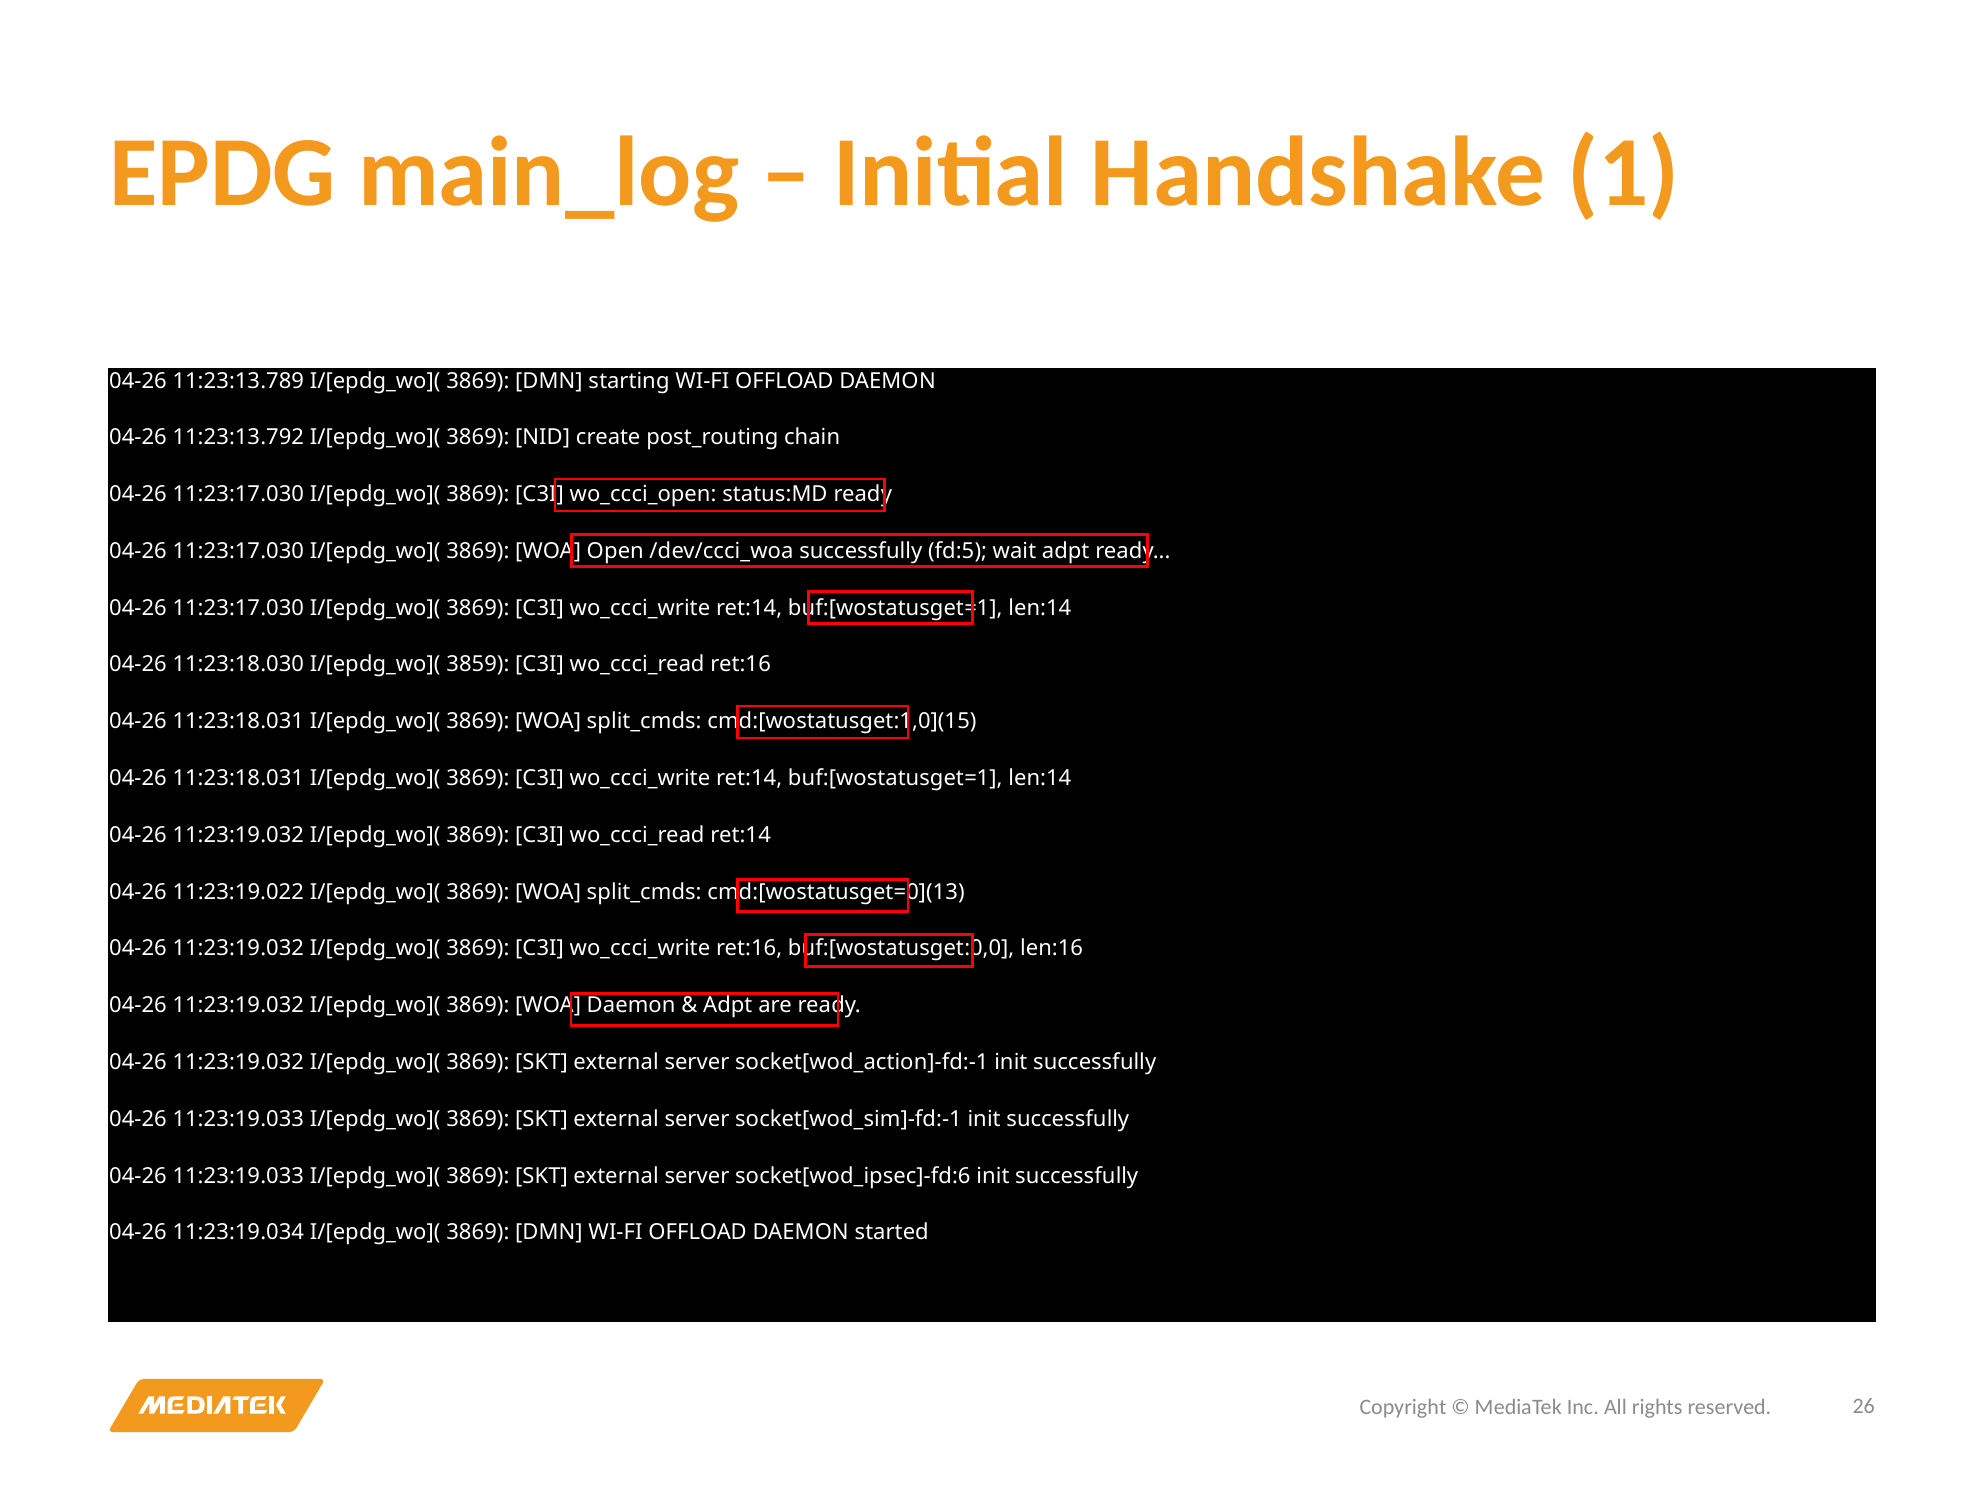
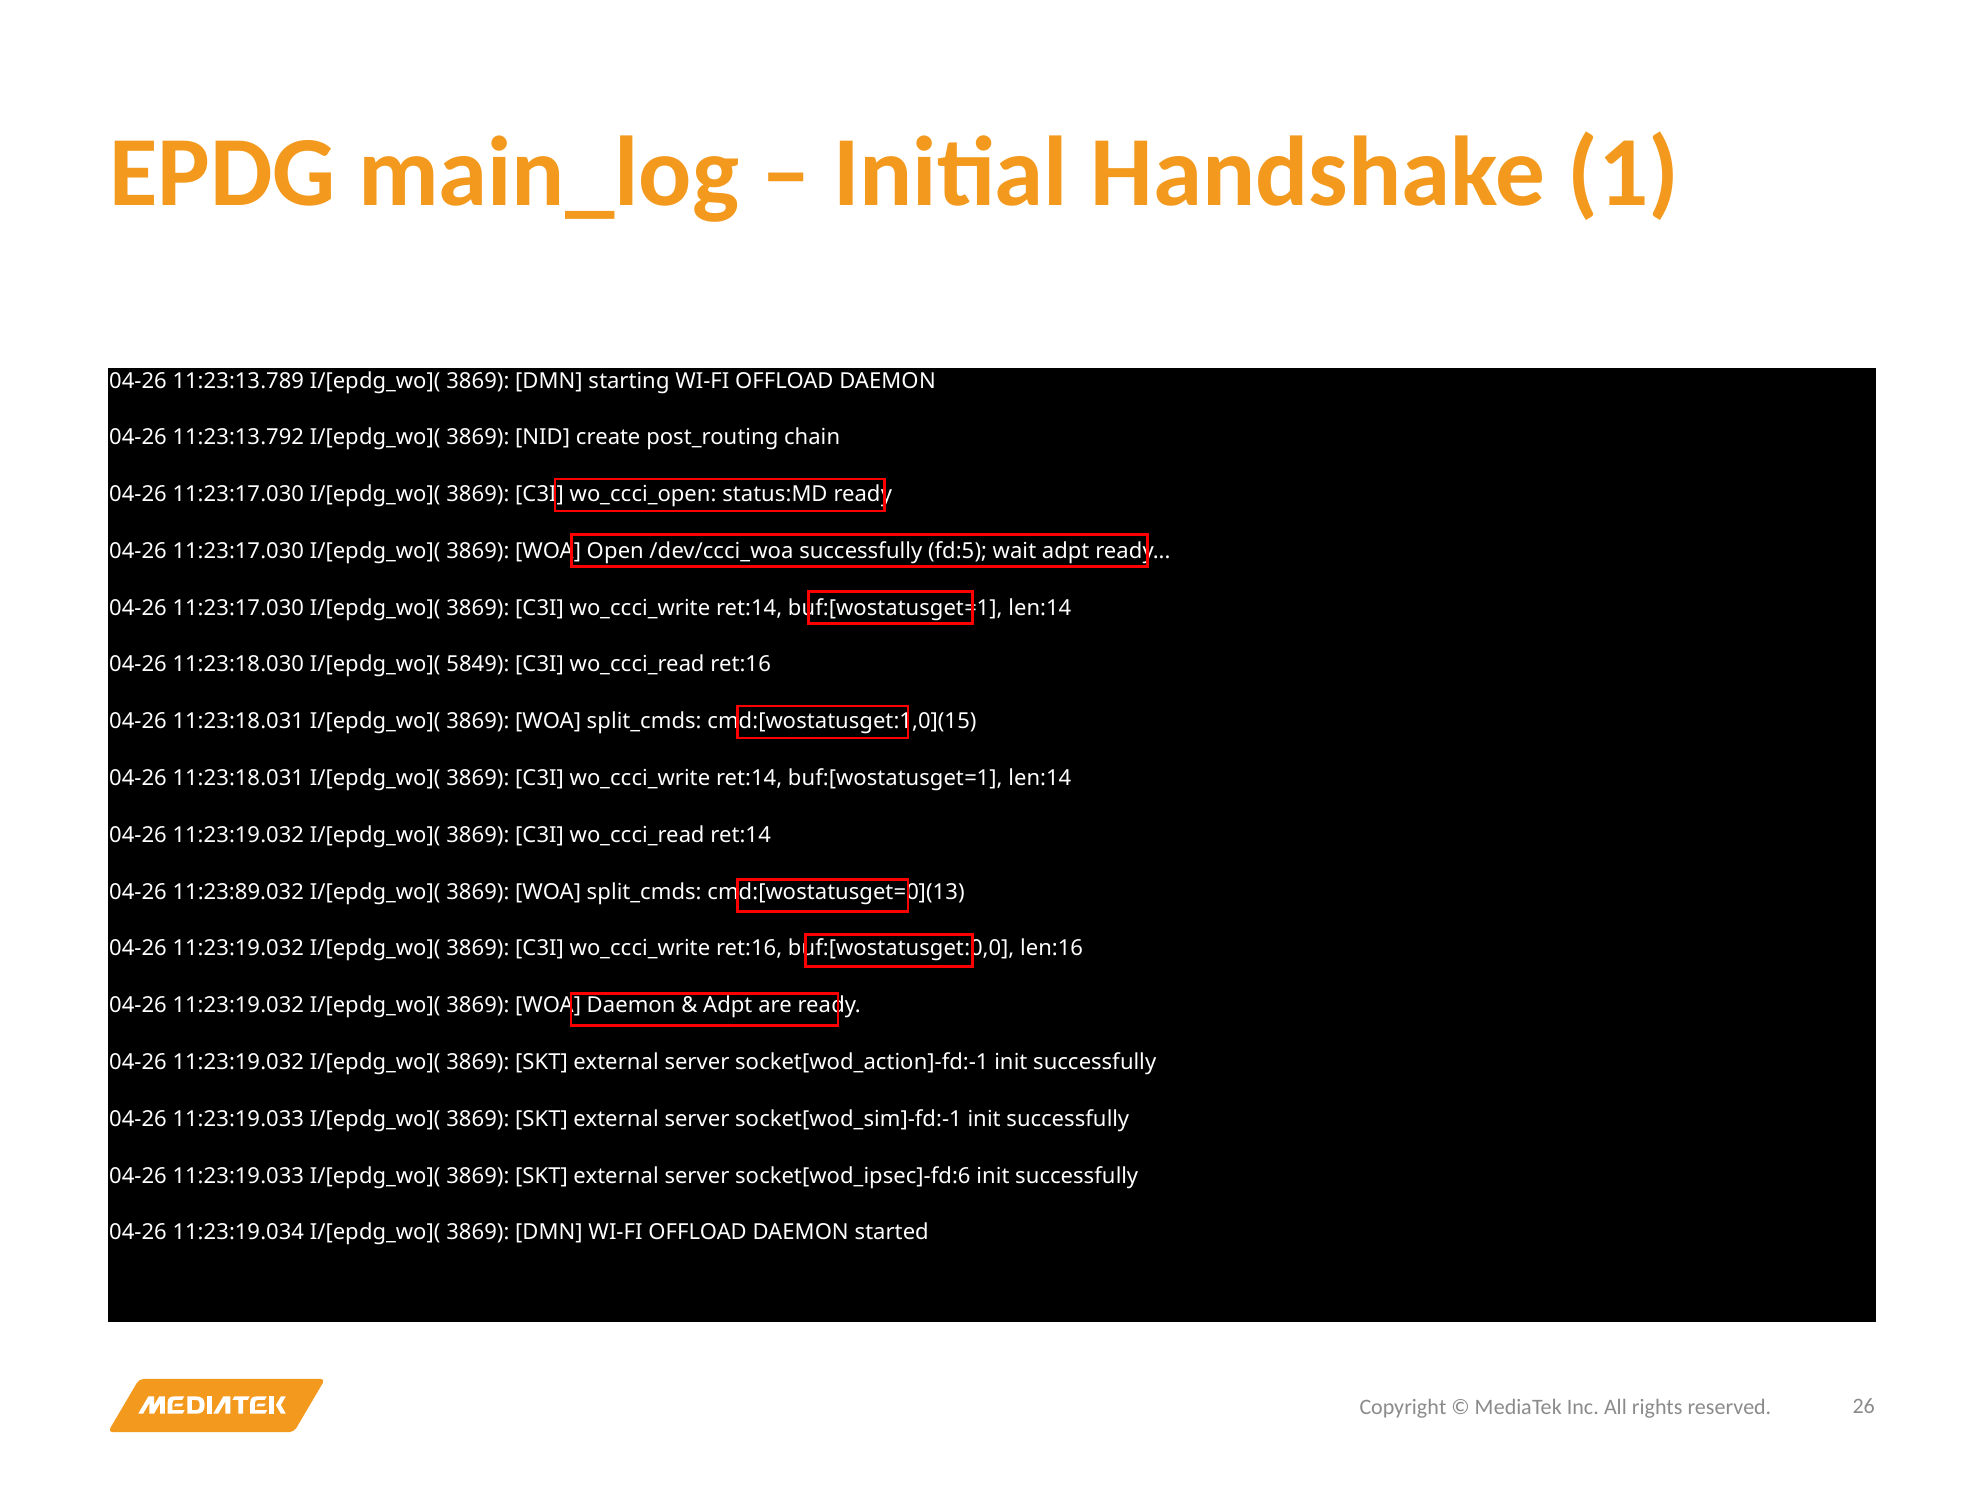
3859: 3859 -> 5849 (478, 665)
11:23:19.022: 11:23:19.022 -> 11:23:89.032 (238, 892)
